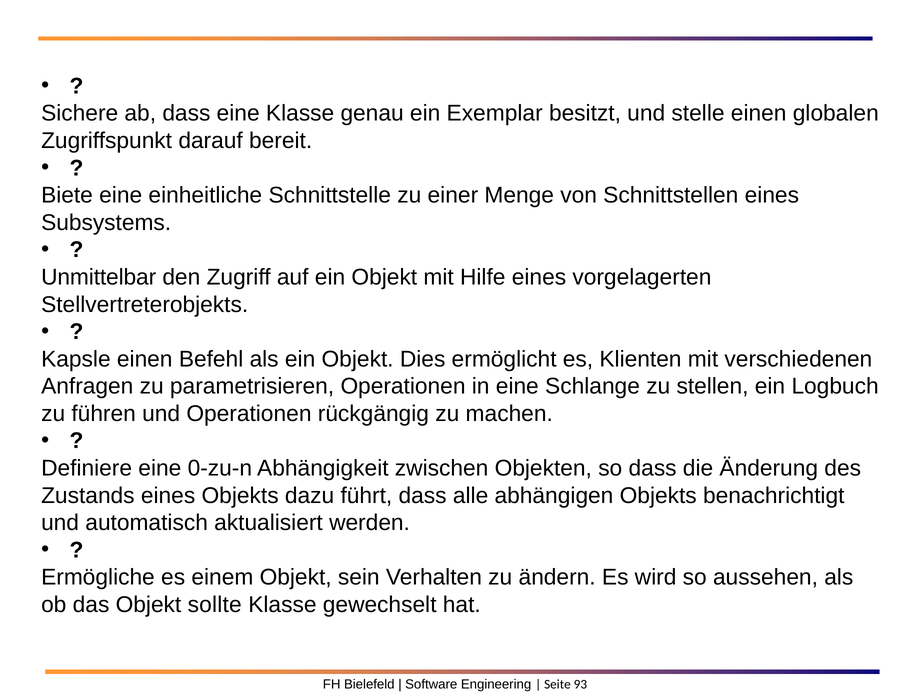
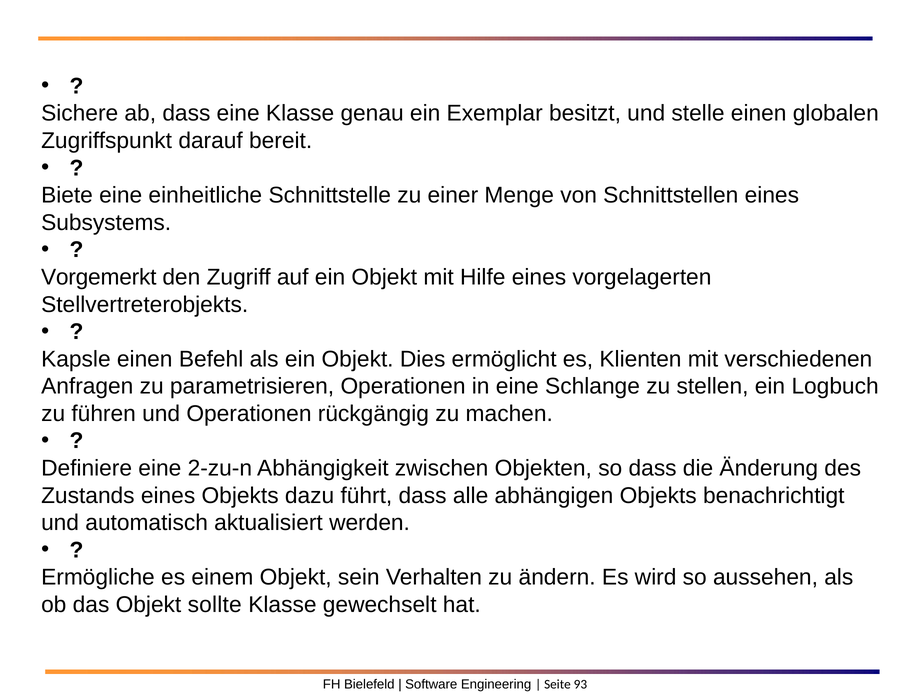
Unmittelbar: Unmittelbar -> Vorgemerkt (99, 277)
0-zu-n: 0-zu-n -> 2-zu-n (220, 468)
